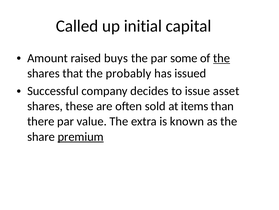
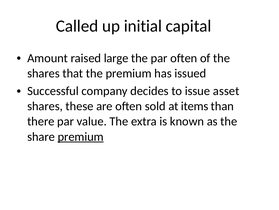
buys: buys -> large (116, 58)
par some: some -> often (184, 58)
the underline: present -> none (222, 58)
the probably: probably -> premium (129, 73)
